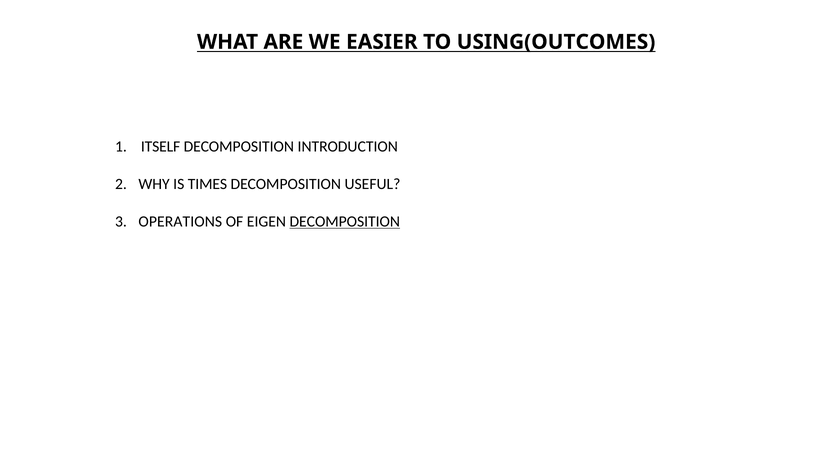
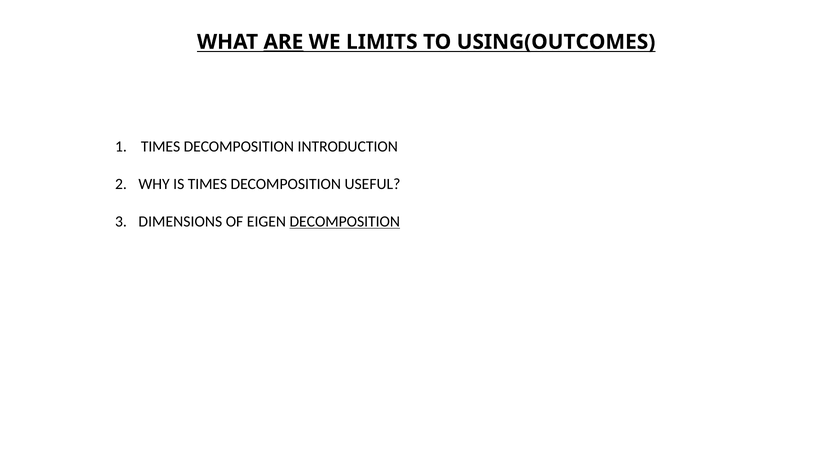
ARE underline: none -> present (283, 42)
EASIER: EASIER -> LIMITS (382, 42)
1 ITSELF: ITSELF -> TIMES (161, 147)
OPERATIONS: OPERATIONS -> DIMENSIONS (180, 222)
